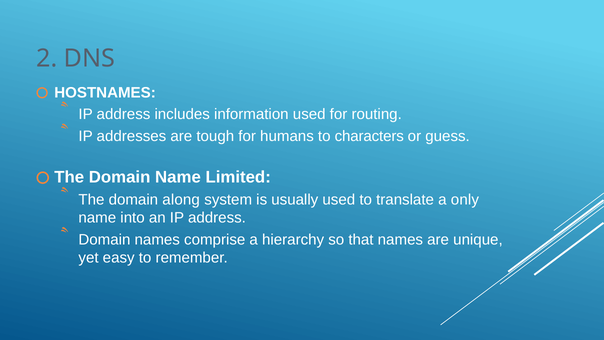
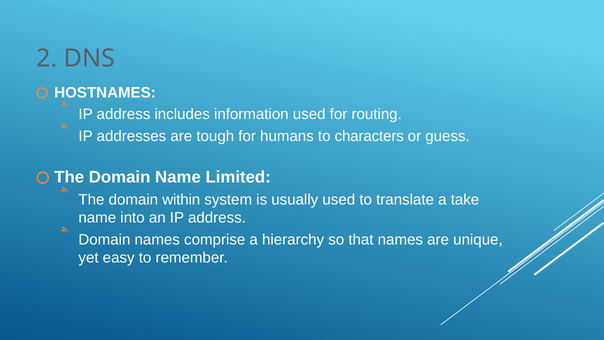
along: along -> within (181, 200)
only: only -> take (465, 200)
